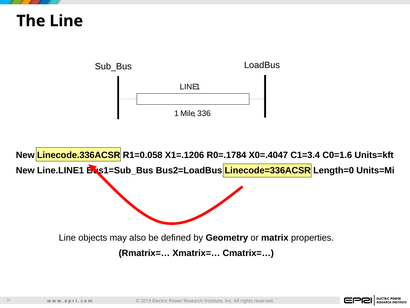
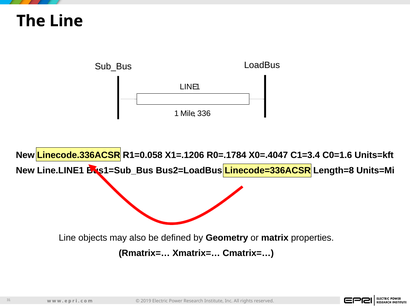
Length=0: Length=0 -> Length=8 (334, 170)
